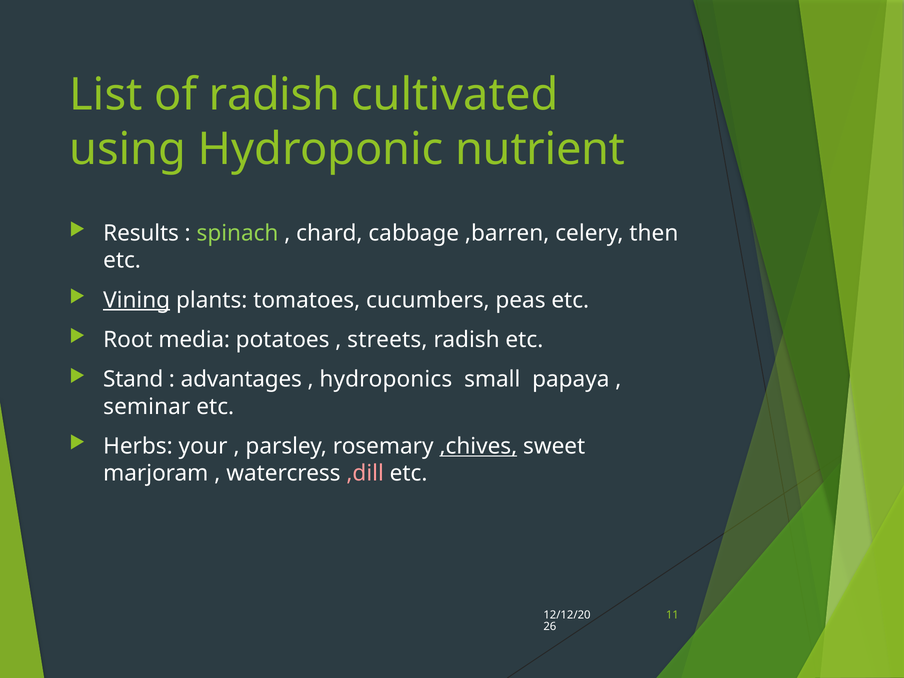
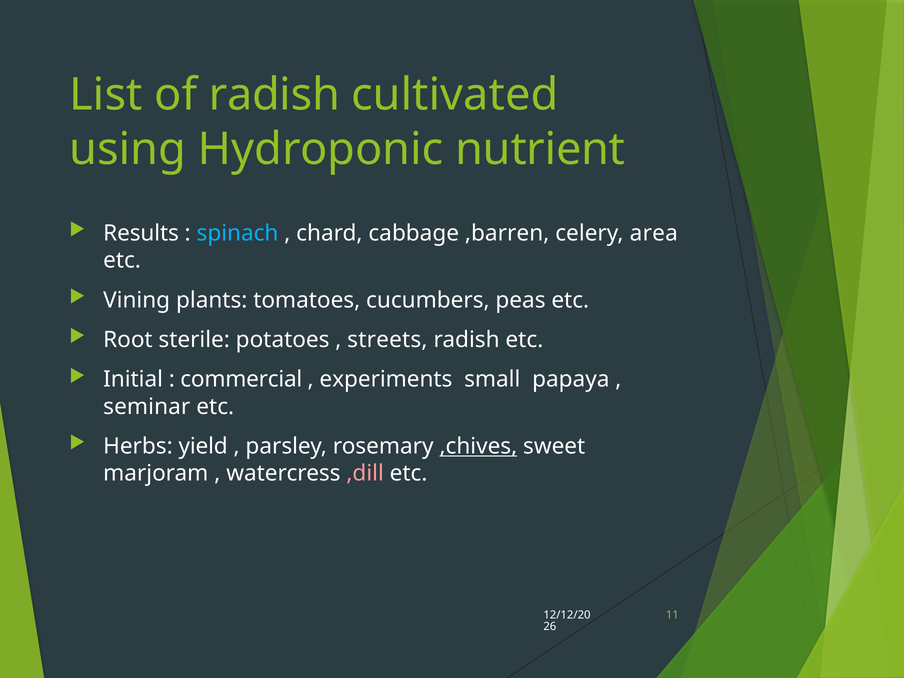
spinach colour: light green -> light blue (238, 233)
then: then -> area (654, 233)
Vining underline: present -> none (137, 300)
media: media -> sterile (194, 340)
Stand: Stand -> Initial (133, 379)
advantages: advantages -> commercial (241, 379)
hydroponics: hydroponics -> experiments (386, 379)
your: your -> yield (203, 446)
